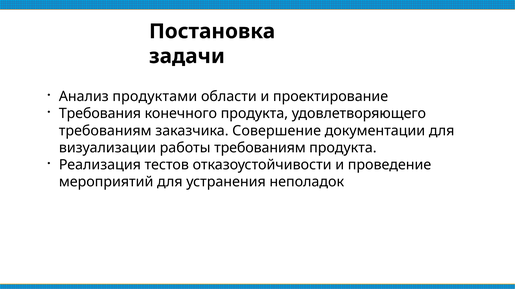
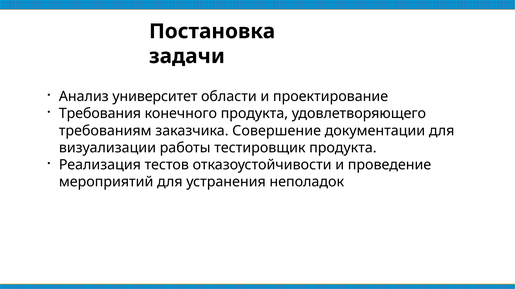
продуктами: продуктами -> университет (155, 97)
работы требованиям: требованиям -> тестировщик (260, 148)
